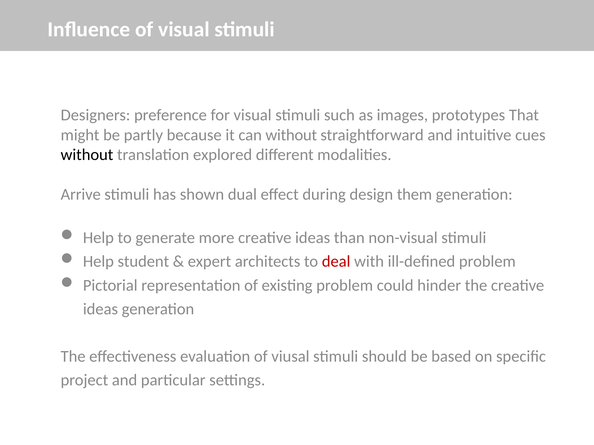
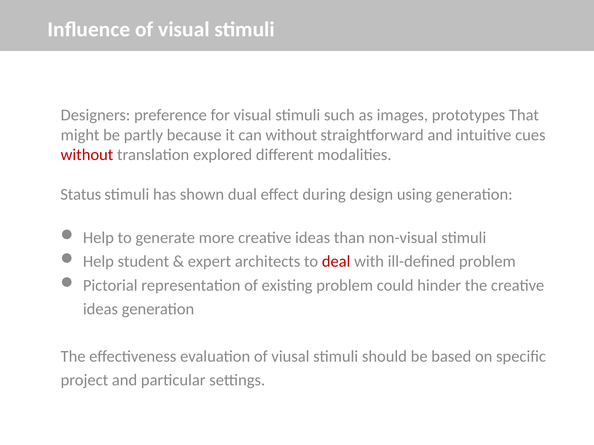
without colour: black -> red (87, 155)
Arrive: Arrive -> Status (81, 195)
them: them -> using (414, 195)
